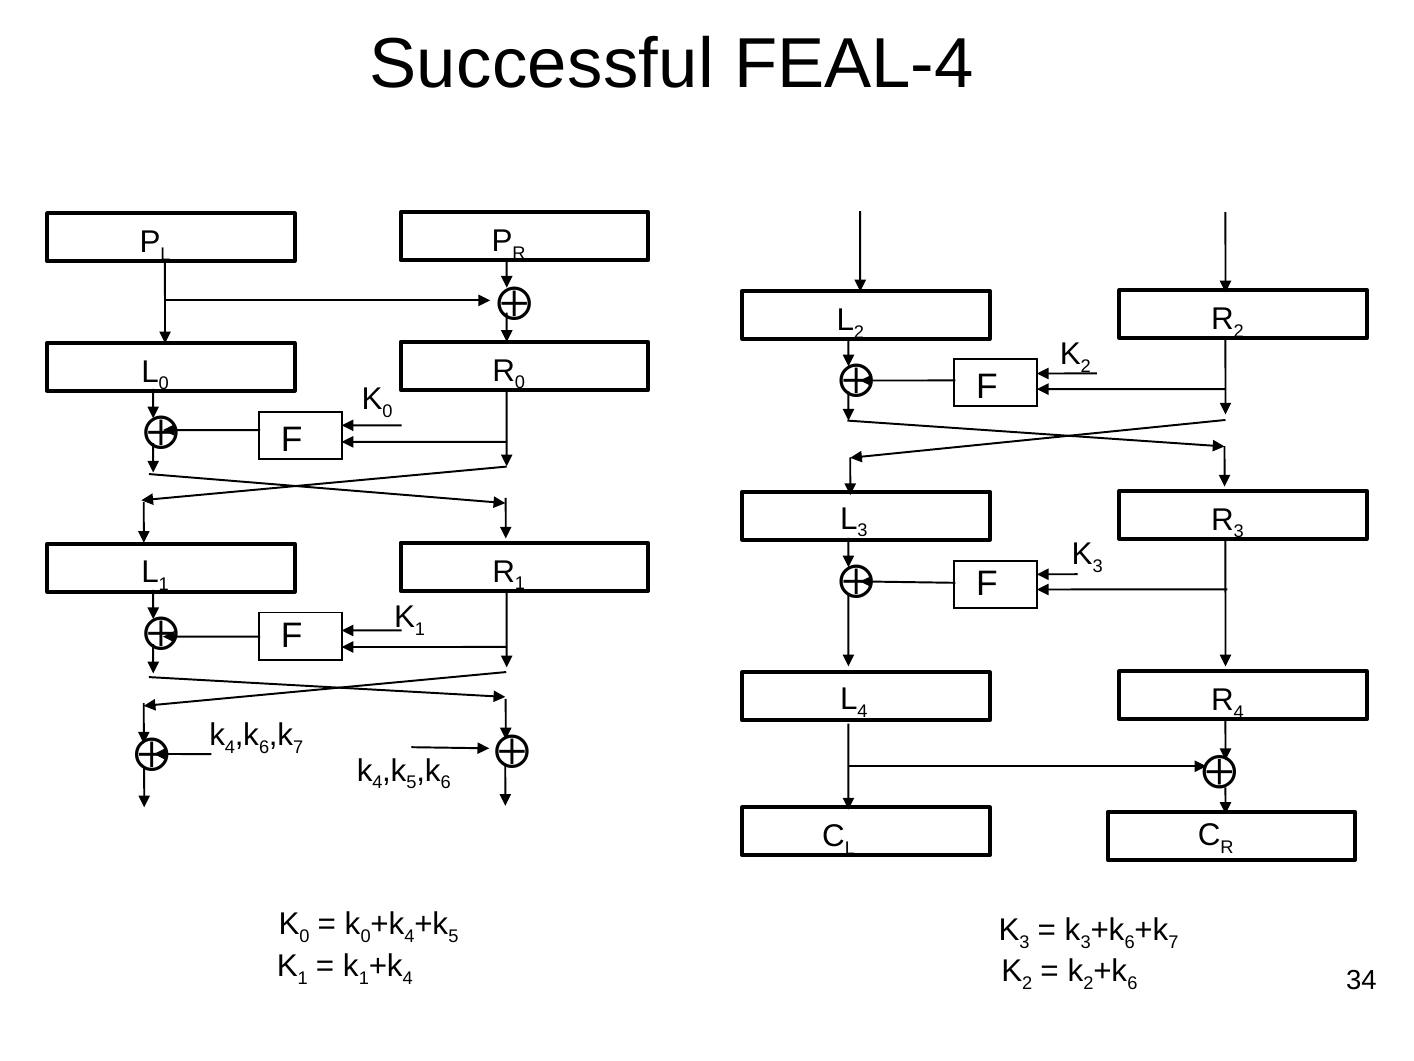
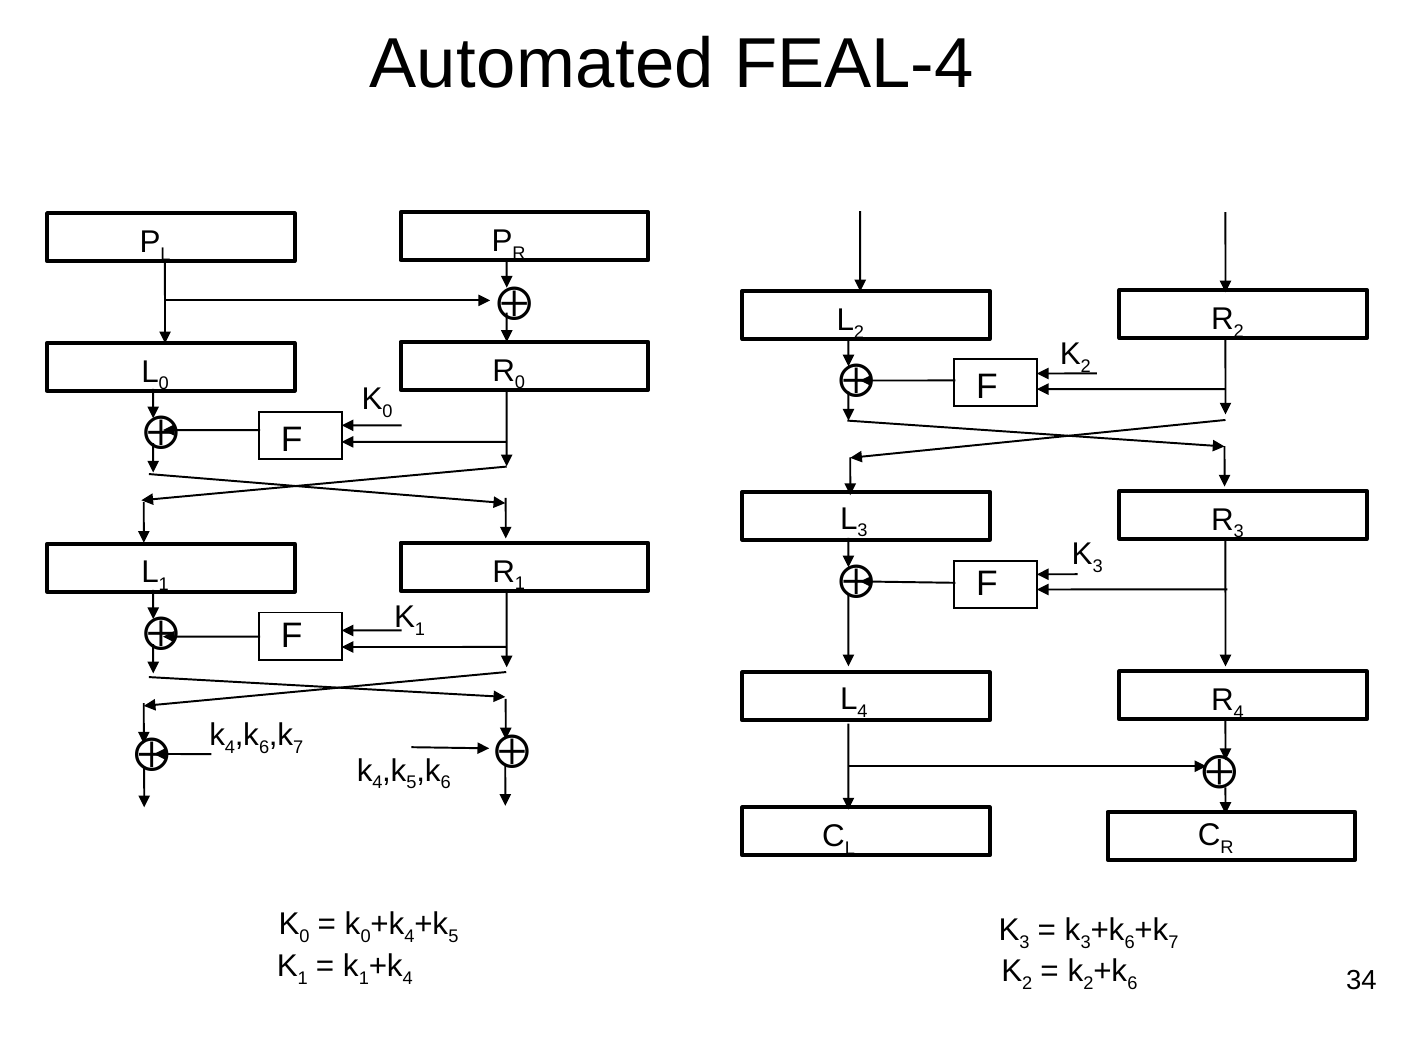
Successful: Successful -> Automated (542, 64)
